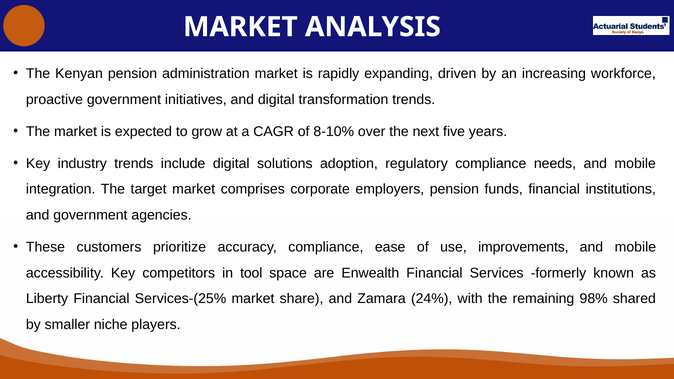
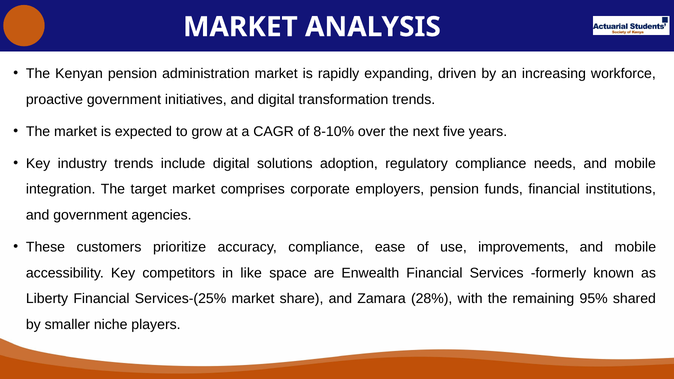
tool: tool -> like (251, 273)
24%: 24% -> 28% (432, 299)
98%: 98% -> 95% (594, 299)
